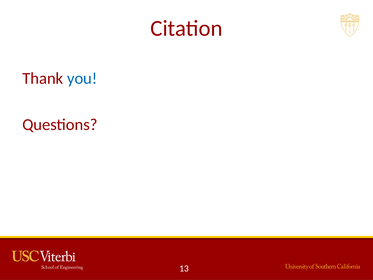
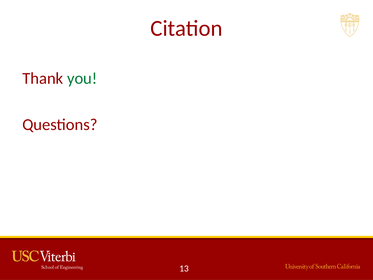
you colour: blue -> green (82, 78)
